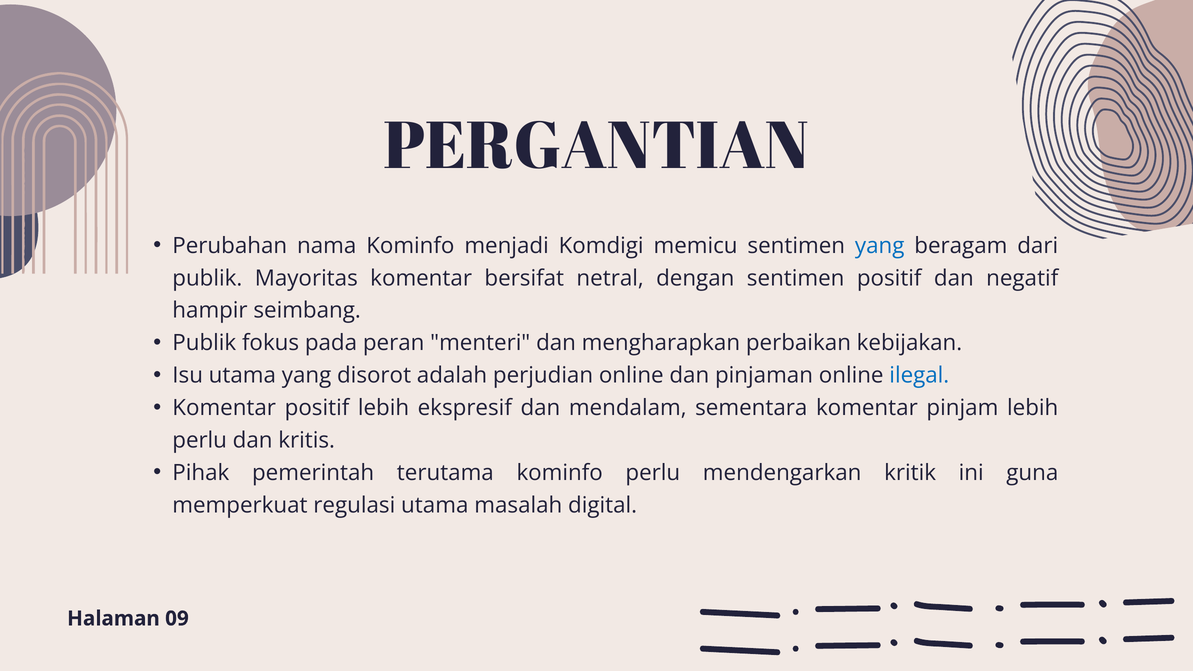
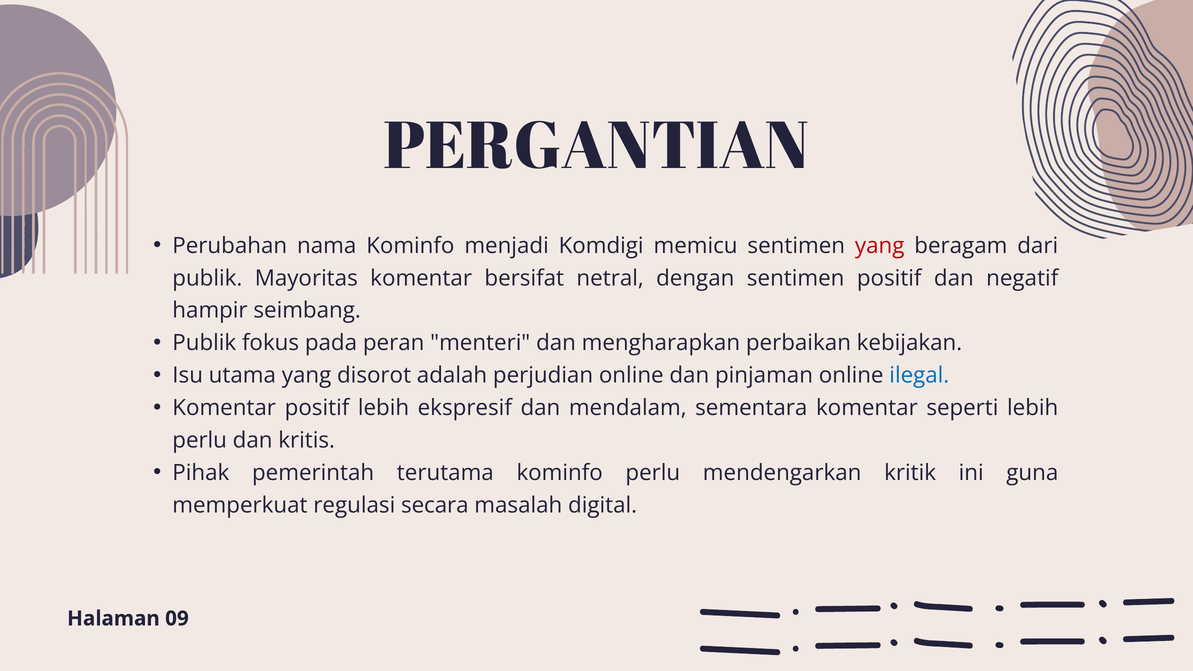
yang colour: blue -> red (880, 246)
pinjam: pinjam -> seperti (962, 408)
regulasi utama: utama -> secara (435, 505)
